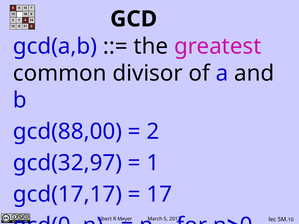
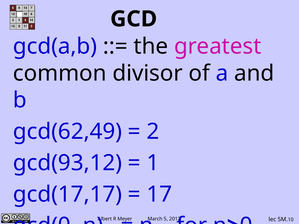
gcd(88,00: gcd(88,00 -> gcd(62,49 (67, 132)
gcd(32,97: gcd(32,97 -> gcd(93,12 (67, 163)
